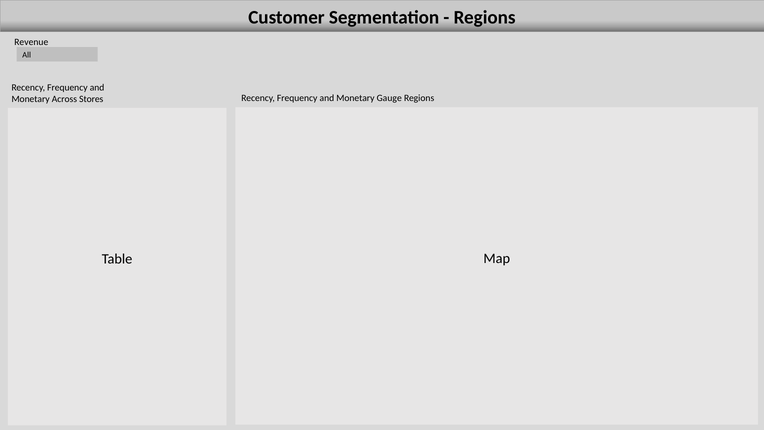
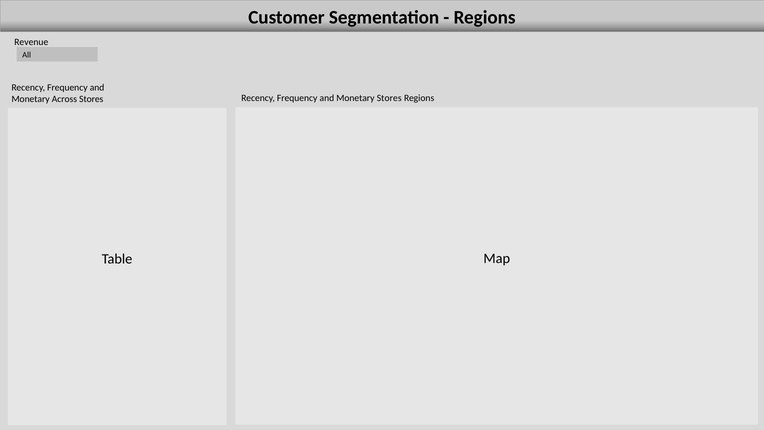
Monetary Gauge: Gauge -> Stores (389, 98)
